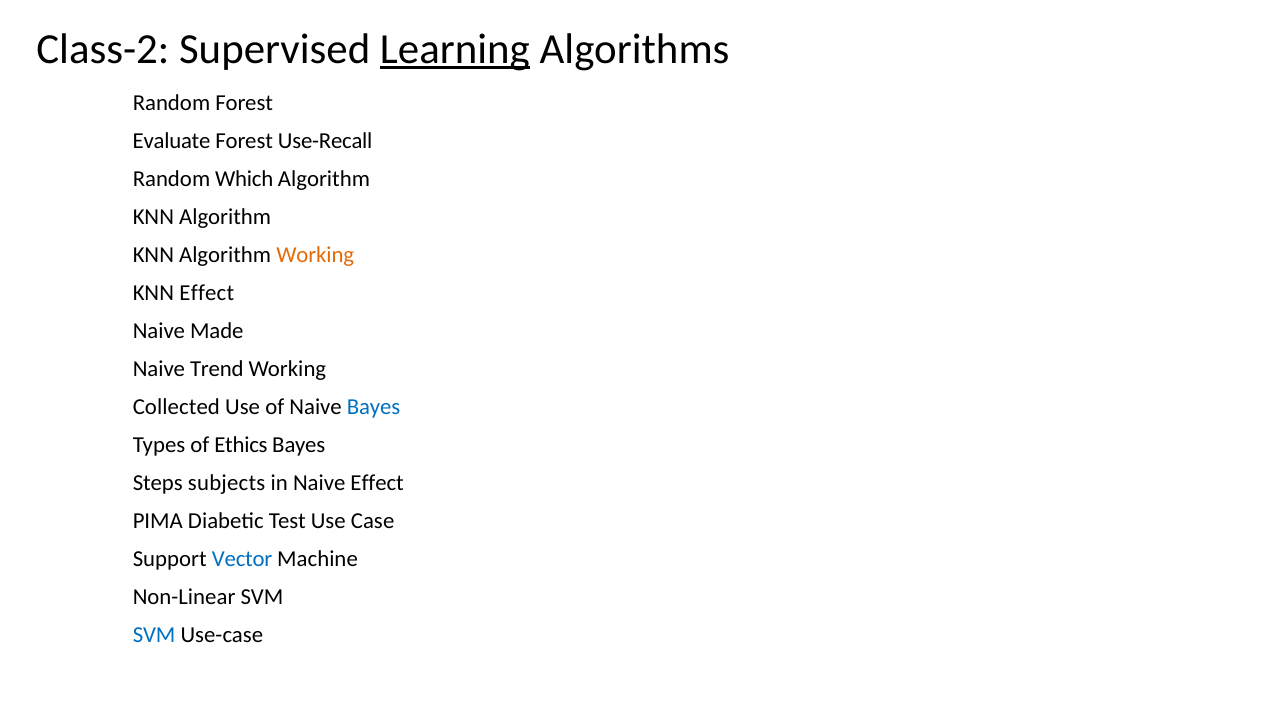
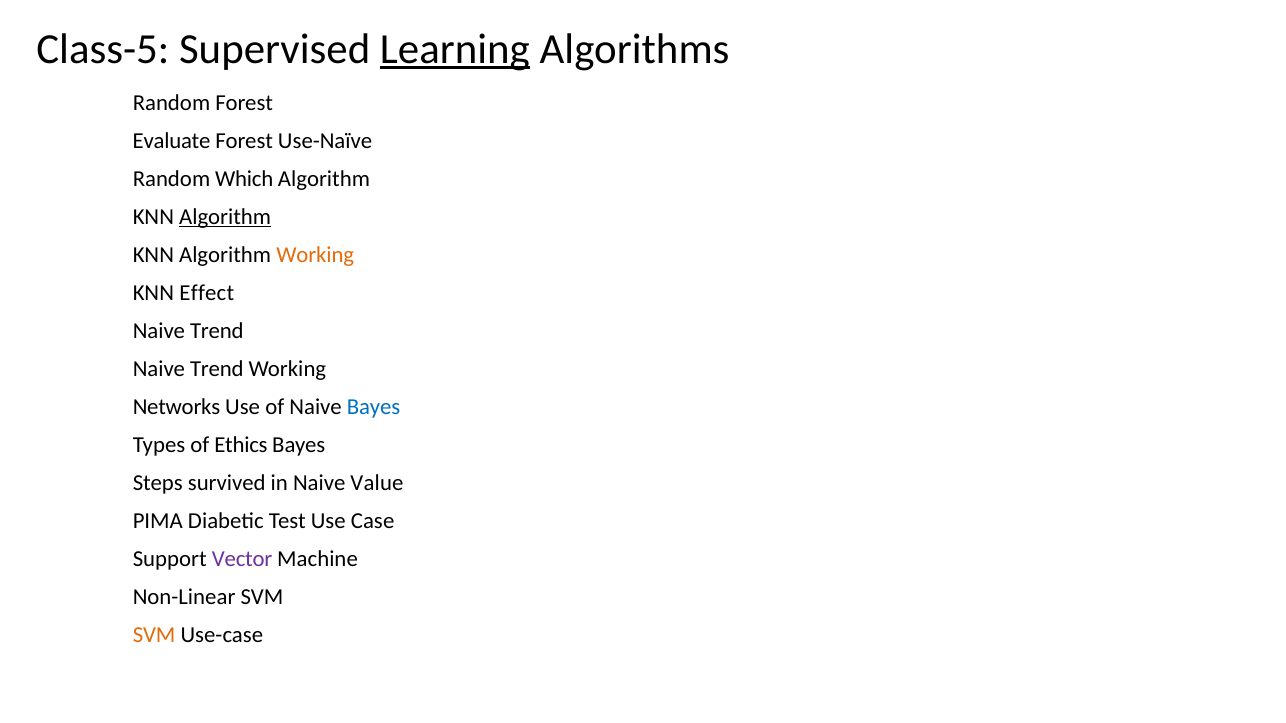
Class-2: Class-2 -> Class-5 (103, 49)
Use-Recall: Use-Recall -> Use-Naïve (325, 141)
Algorithm underline: none -> present (225, 217)
Made: Made -> Trend (217, 331)
Collected: Collected -> Networks (177, 407)
subjects: subjects -> survived (227, 483)
Naive Effect: Effect -> Value (377, 483)
Vector colour: blue -> purple (242, 559)
SVM colour: blue -> orange (154, 635)
